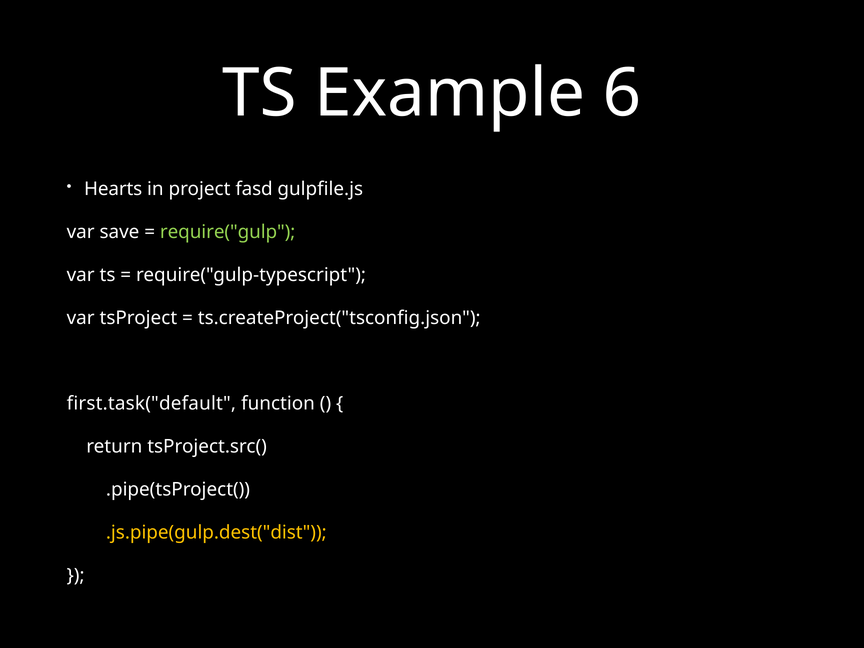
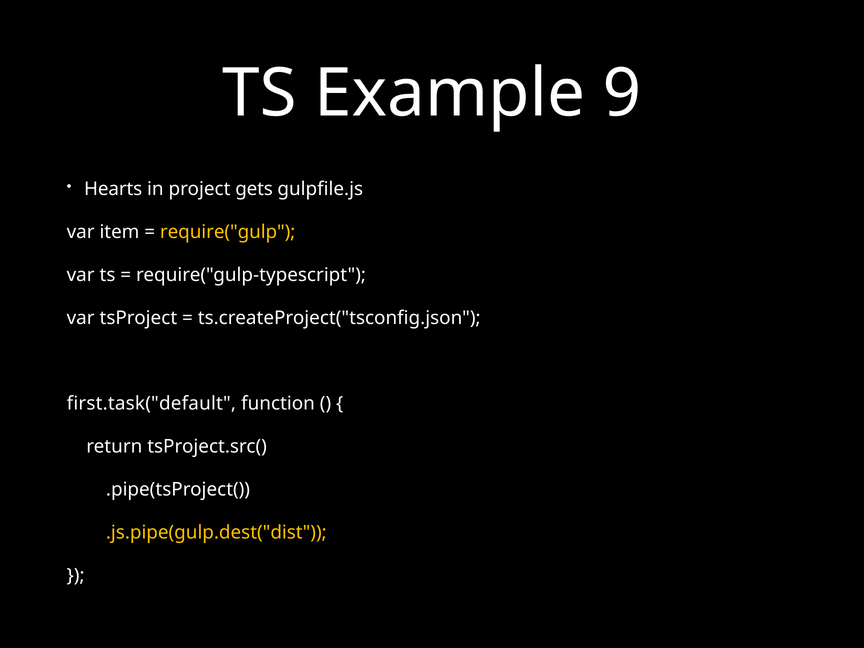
6: 6 -> 9 (622, 93)
fasd: fasd -> gets (254, 189)
save: save -> item (119, 232)
require("gulp colour: light green -> yellow (228, 232)
